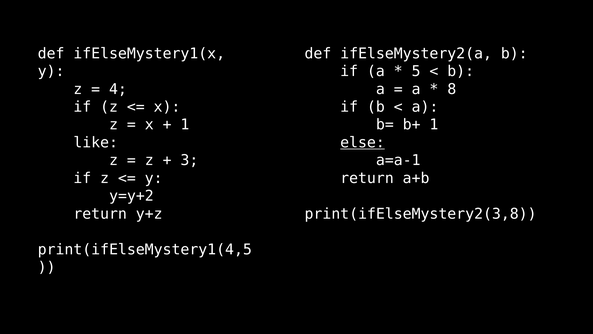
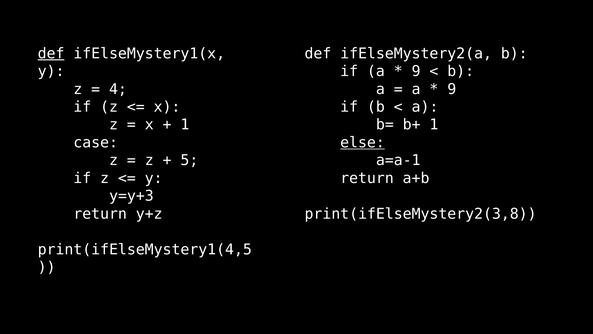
def underline: none -> present (51, 53)
5: 5 -> 9 (416, 71)
8: 8 -> 9 (452, 89)
like: like -> case (96, 142)
3: 3 -> 5 (189, 160)
y=y+2: y=y+2 -> y=y+3 (131, 196)
